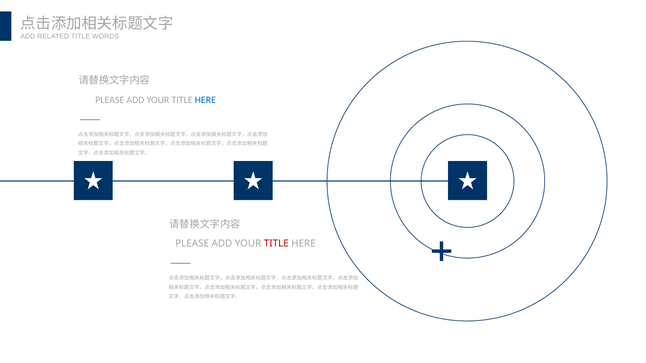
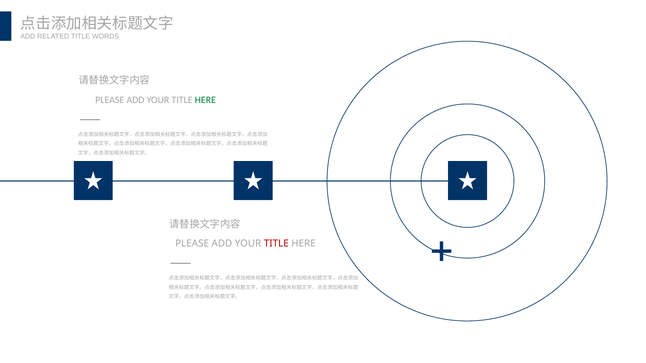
HERE colour: blue -> green (205, 100)
